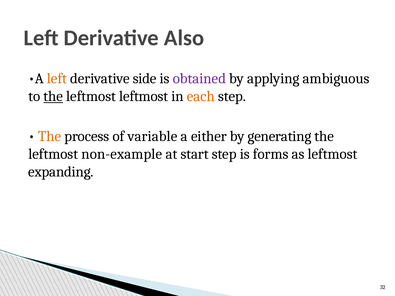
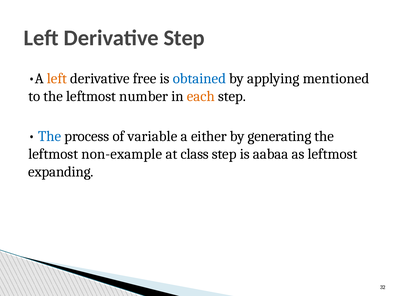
Derivative Also: Also -> Step (184, 38)
side: side -> free (145, 79)
obtained colour: purple -> blue (199, 79)
ambiguous: ambiguous -> mentioned (336, 79)
the underline: present -> none (53, 96)
leftmost leftmost: leftmost -> number (144, 96)
The colour: orange -> blue (50, 136)
start: start -> class (195, 154)
forms: forms -> aabaa (271, 154)
